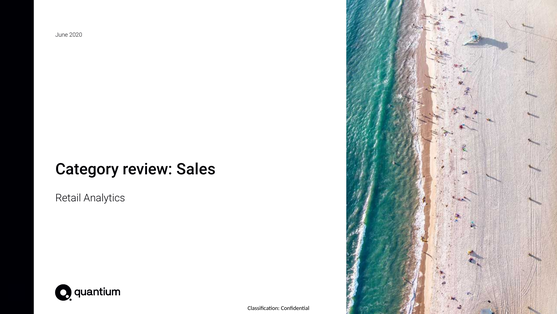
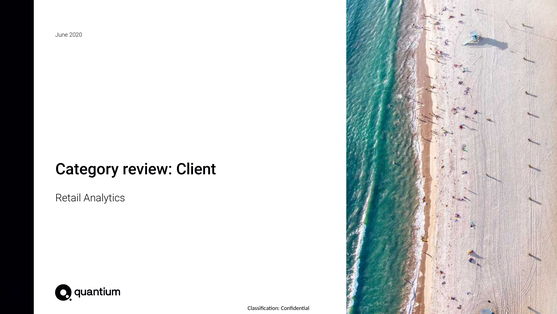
Sales: Sales -> Client (196, 169)
